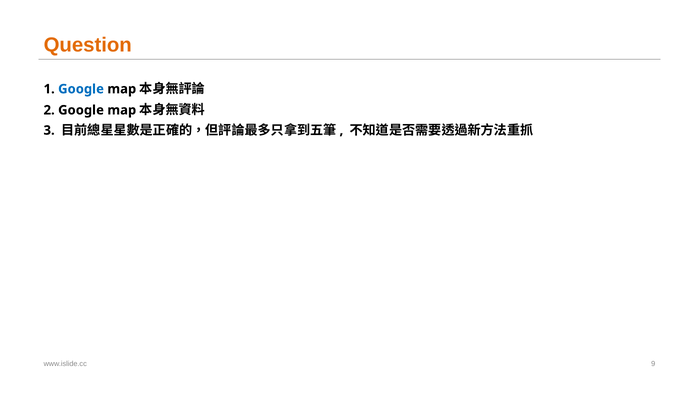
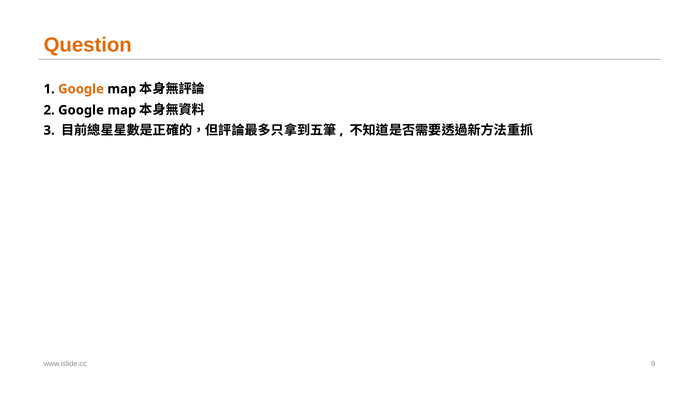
Google colour: blue -> orange (81, 89)
